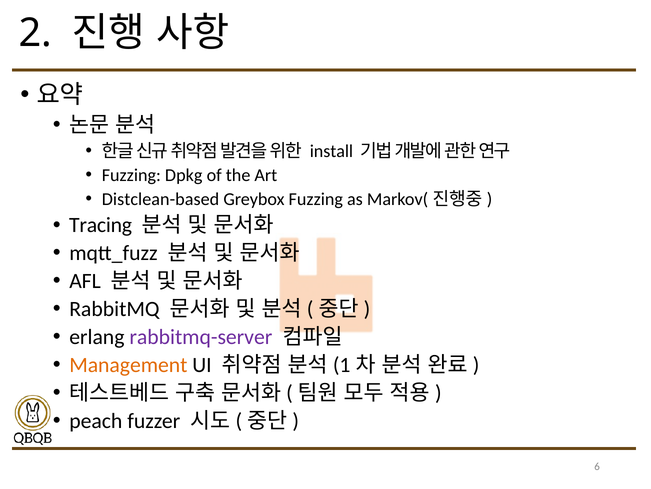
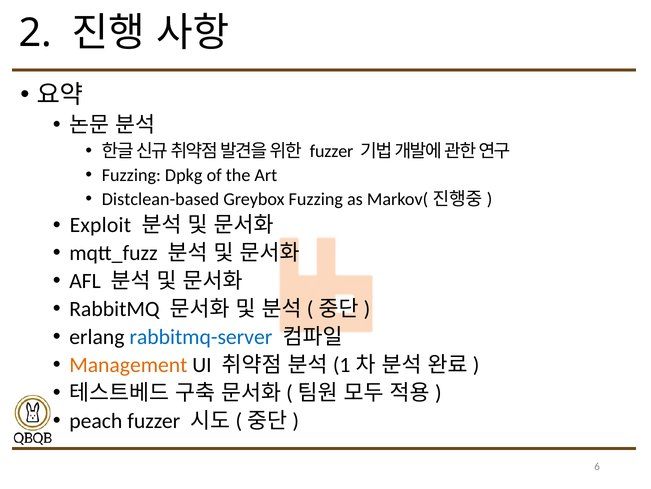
install: install -> fuzzer (332, 151)
Tracing: Tracing -> Exploit (100, 225)
rabbitmq-server colour: purple -> blue (201, 337)
